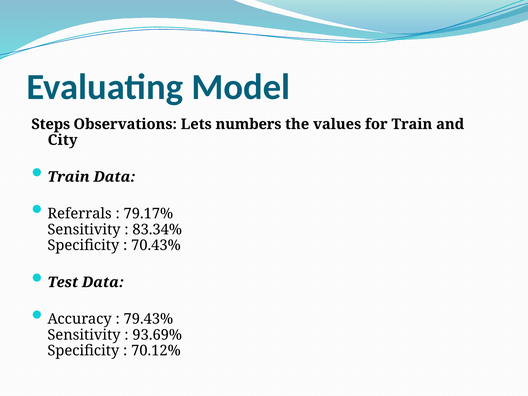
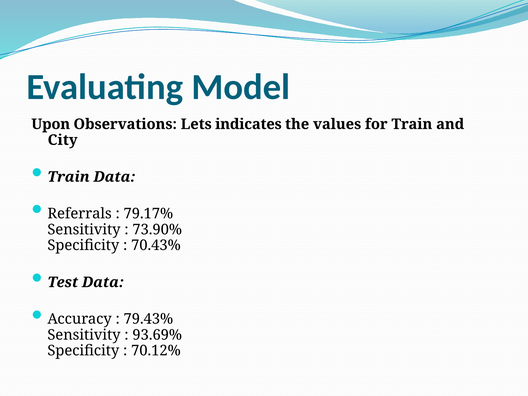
Steps: Steps -> Upon (51, 124)
numbers: numbers -> indicates (248, 124)
83.34%: 83.34% -> 73.90% (157, 230)
